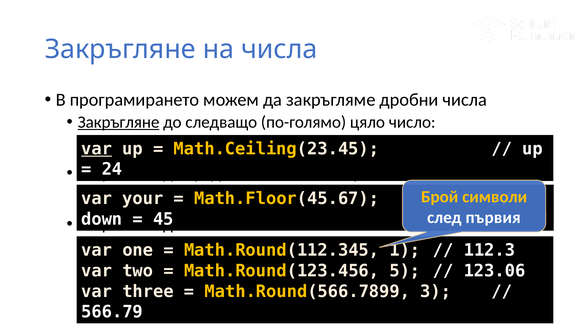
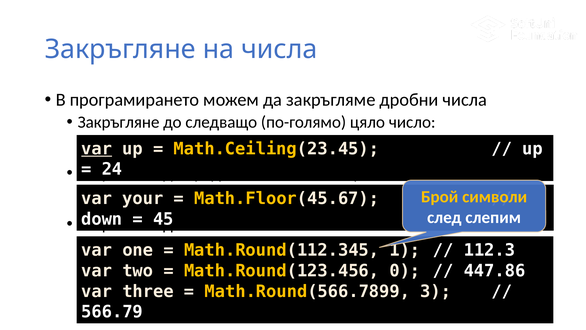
Закръгляне underline: present -> none (119, 122)
първия: първия -> слепим (493, 217)
5: 5 -> 0 (405, 271)
123.06: 123.06 -> 447.86 (495, 271)
